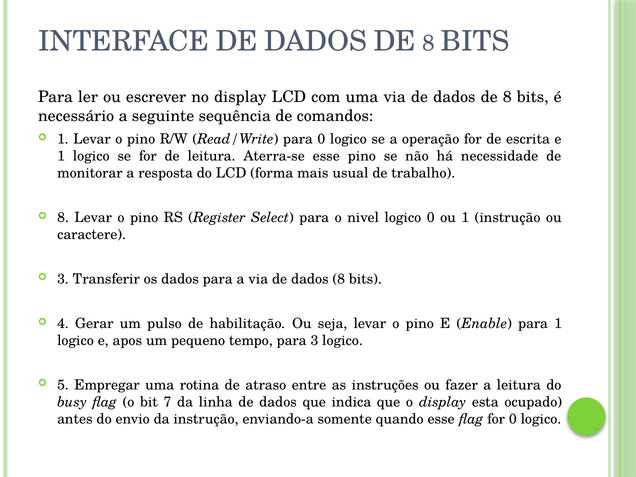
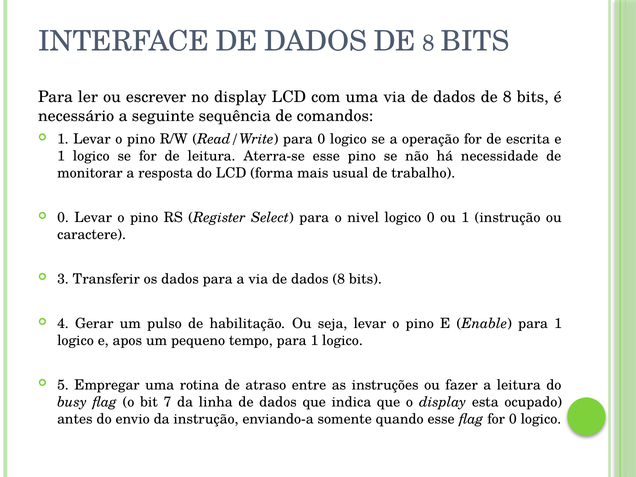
8: 8 -> 0 (63, 218)
tempo para 3: 3 -> 1 (314, 341)
